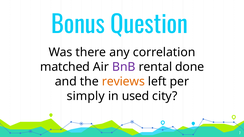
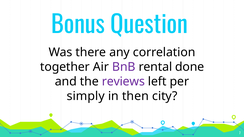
matched: matched -> together (65, 67)
reviews colour: orange -> purple (123, 82)
used: used -> then (135, 96)
